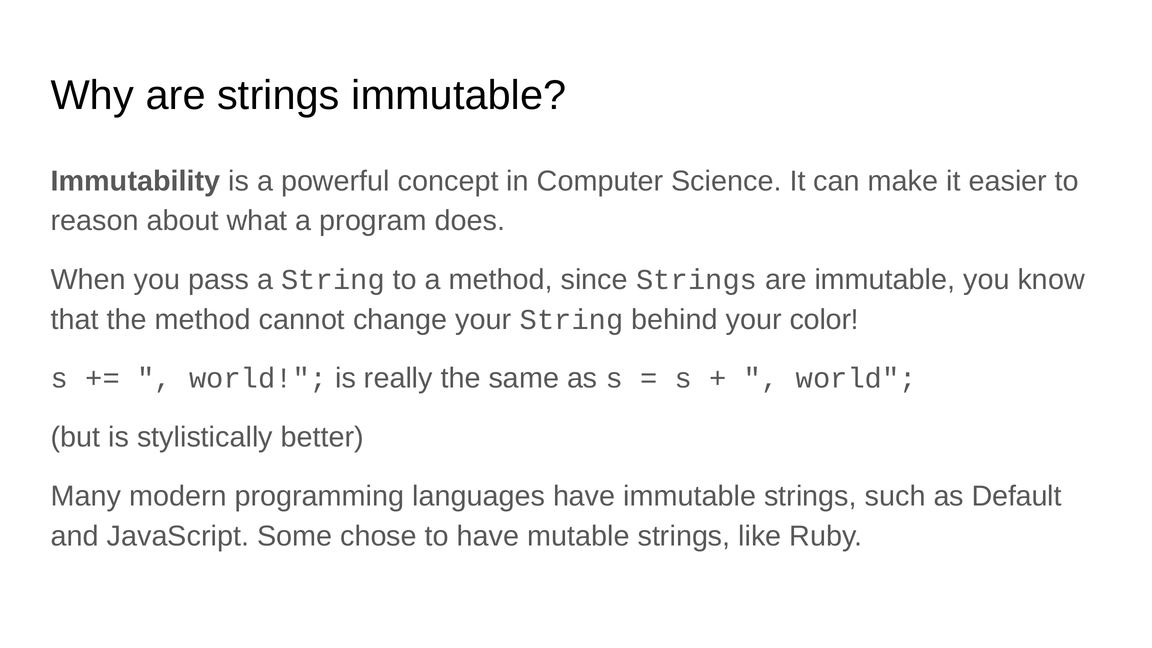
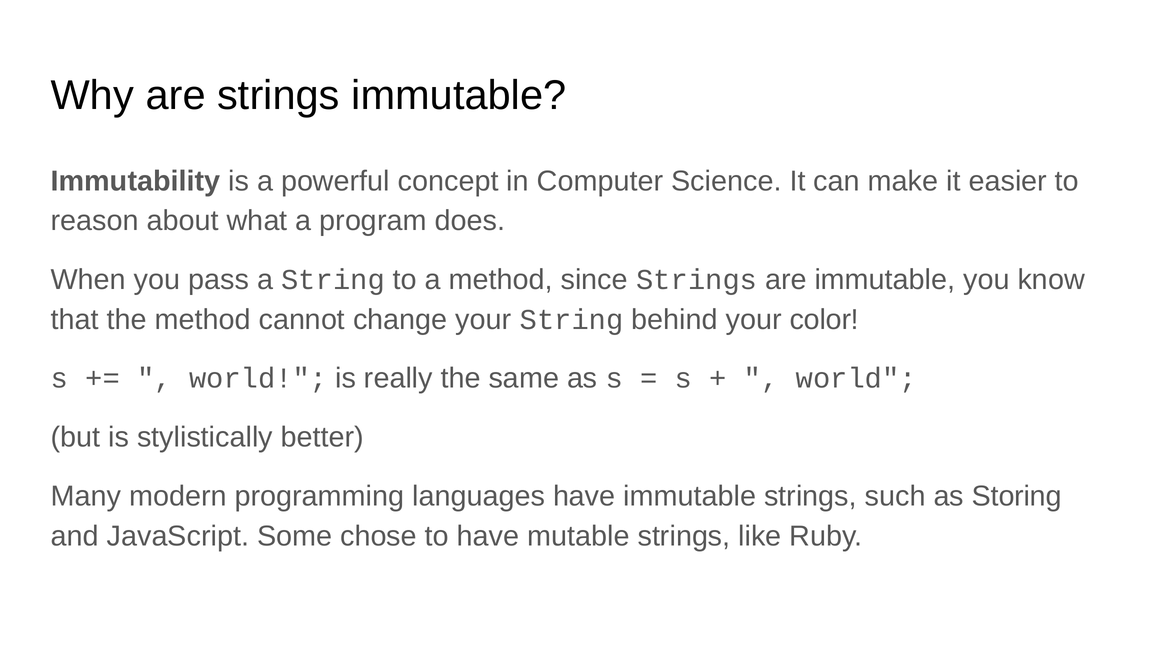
Default: Default -> Storing (1017, 496)
